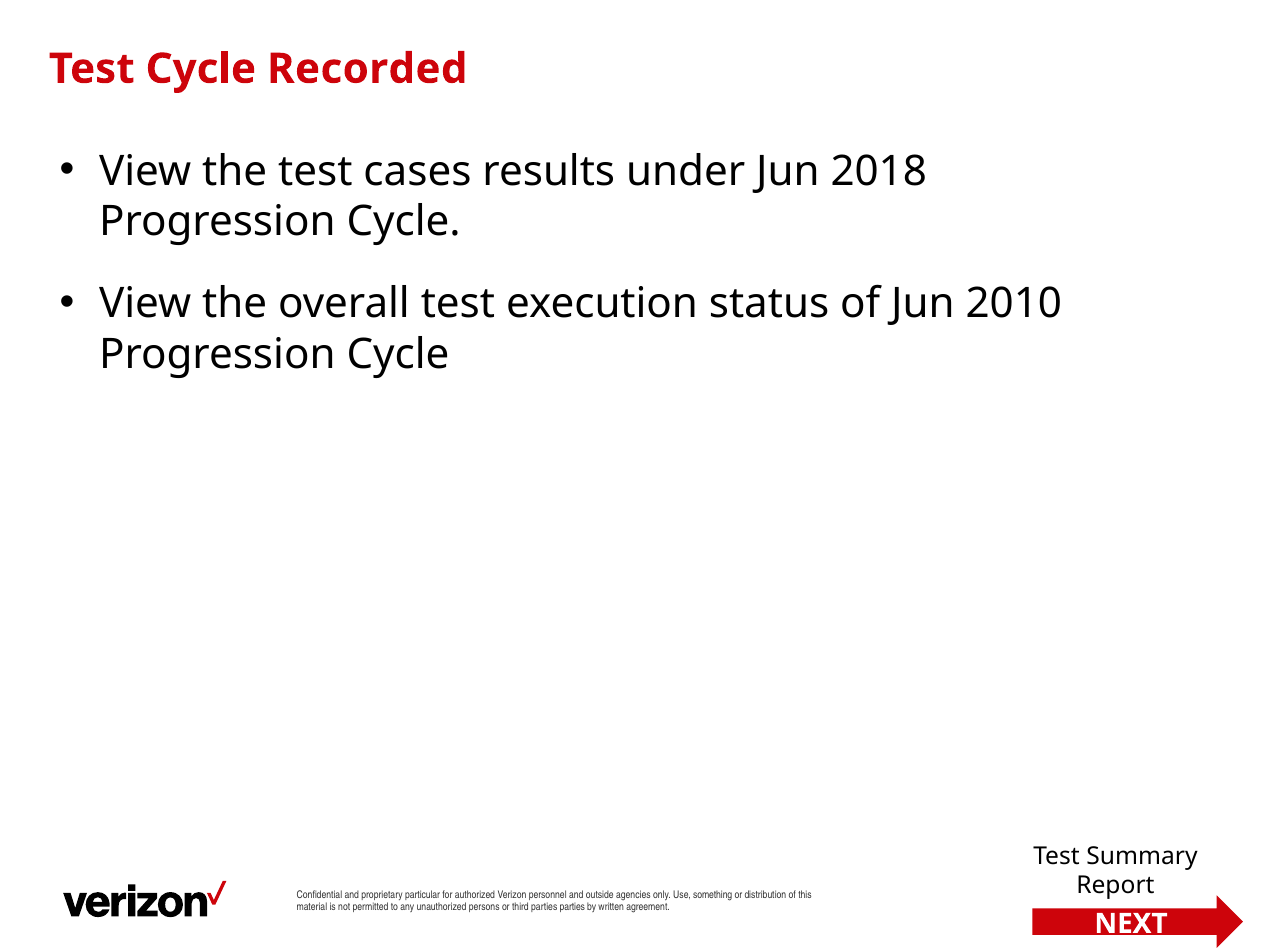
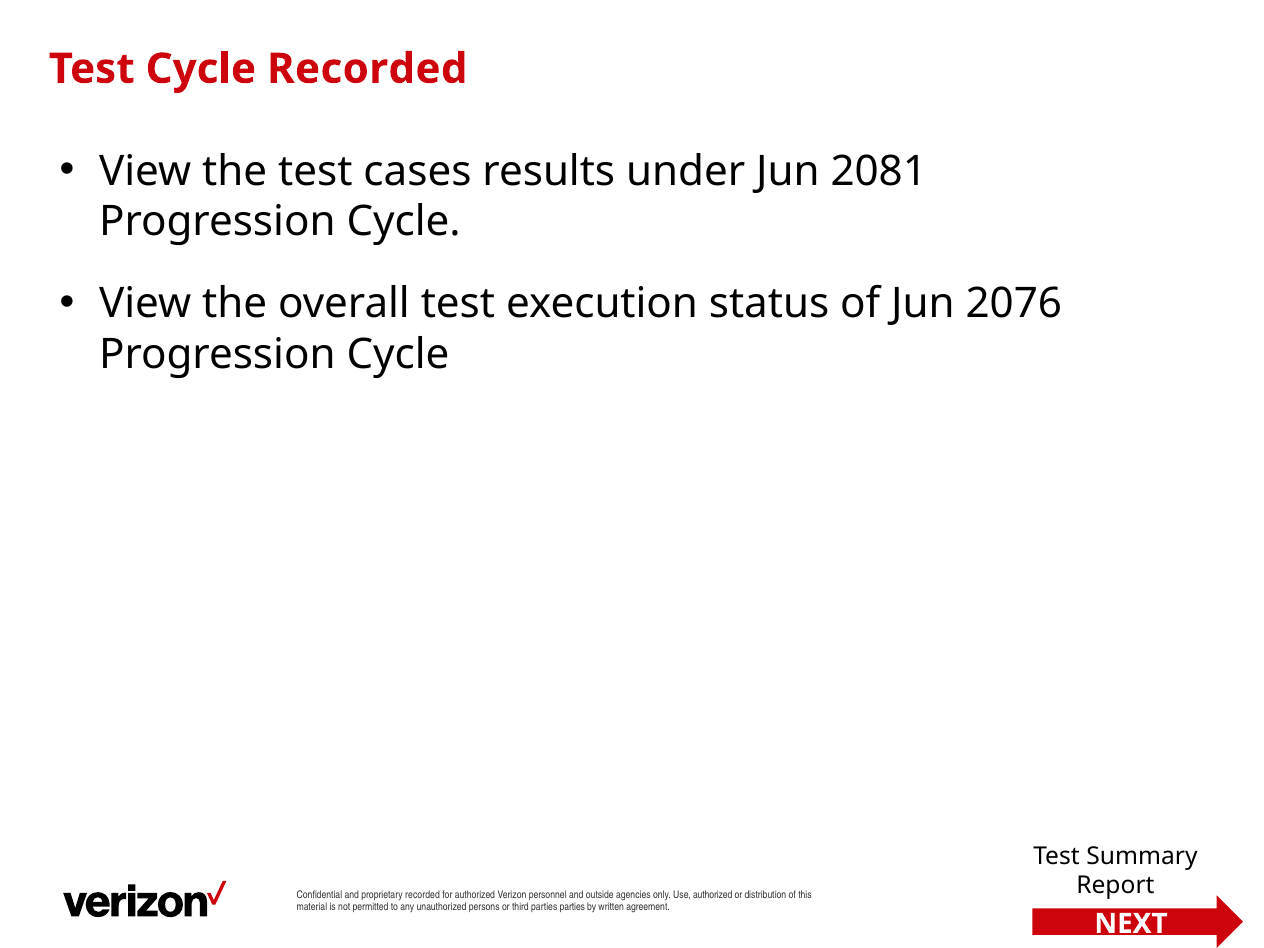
2018: 2018 -> 2081 (879, 171)
2010: 2010 -> 2076 (1014, 304)
proprietary particular: particular -> recorded (423, 895)
Use something: something -> authorized (713, 895)
